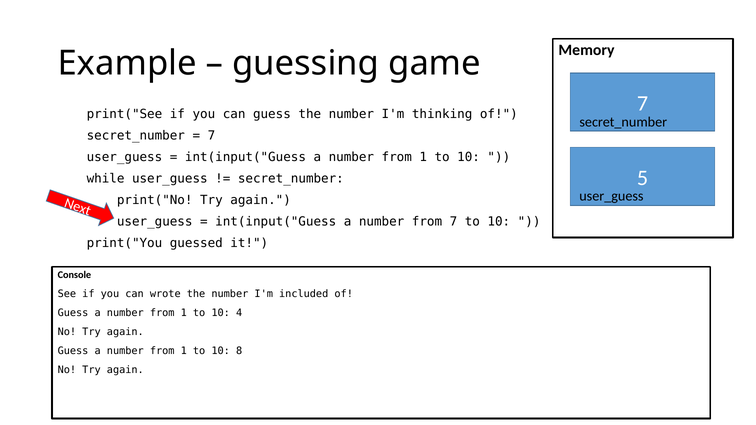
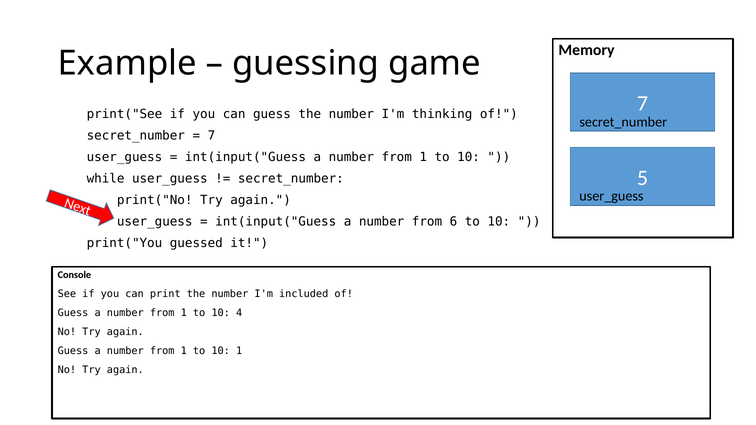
from 7: 7 -> 6 (453, 222)
wrote: wrote -> print (165, 294)
10 8: 8 -> 1 (239, 351)
